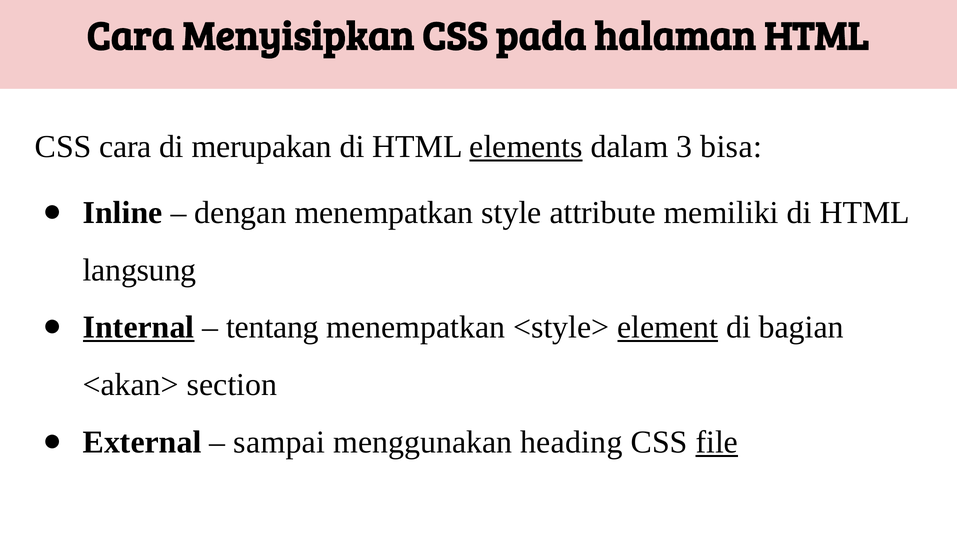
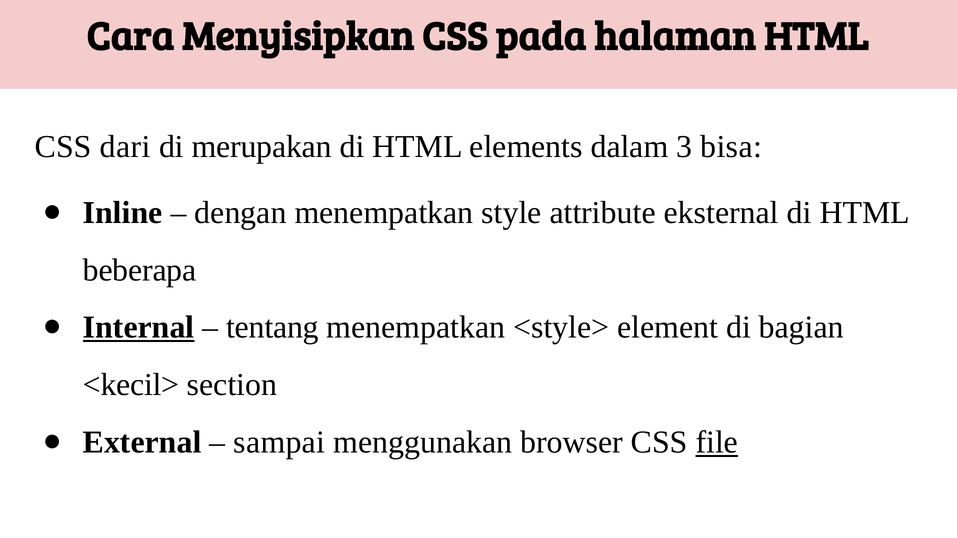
CSS cara: cara -> dari (125, 147)
elements underline: present -> none (526, 147)
memiliki: memiliki -> eksternal (721, 213)
langsung: langsung -> beberapa (140, 270)
element underline: present -> none (668, 328)
<akan>: <akan> -> <kecil> (131, 385)
heading: heading -> browser (572, 442)
